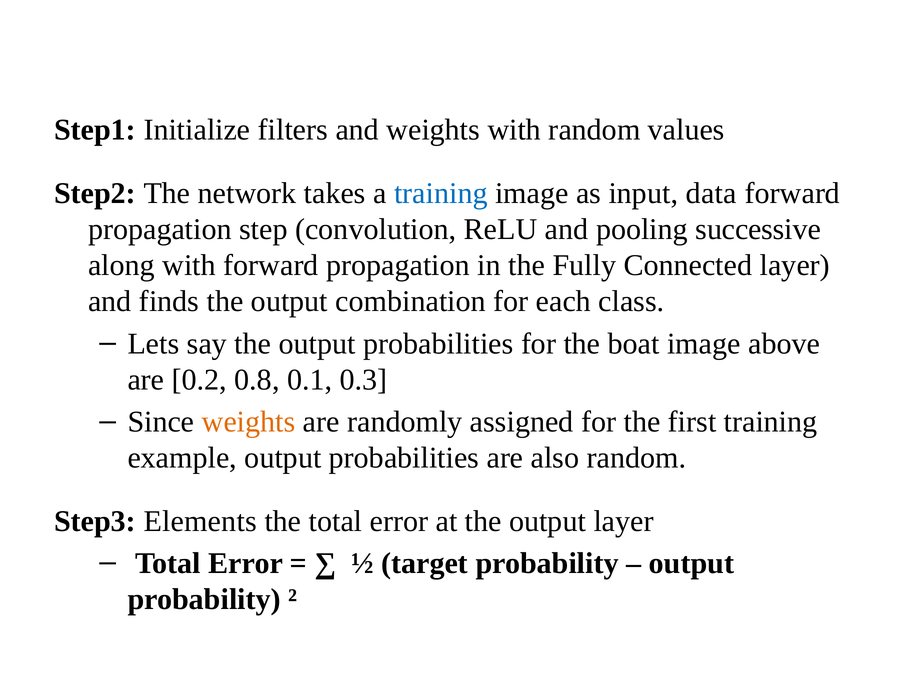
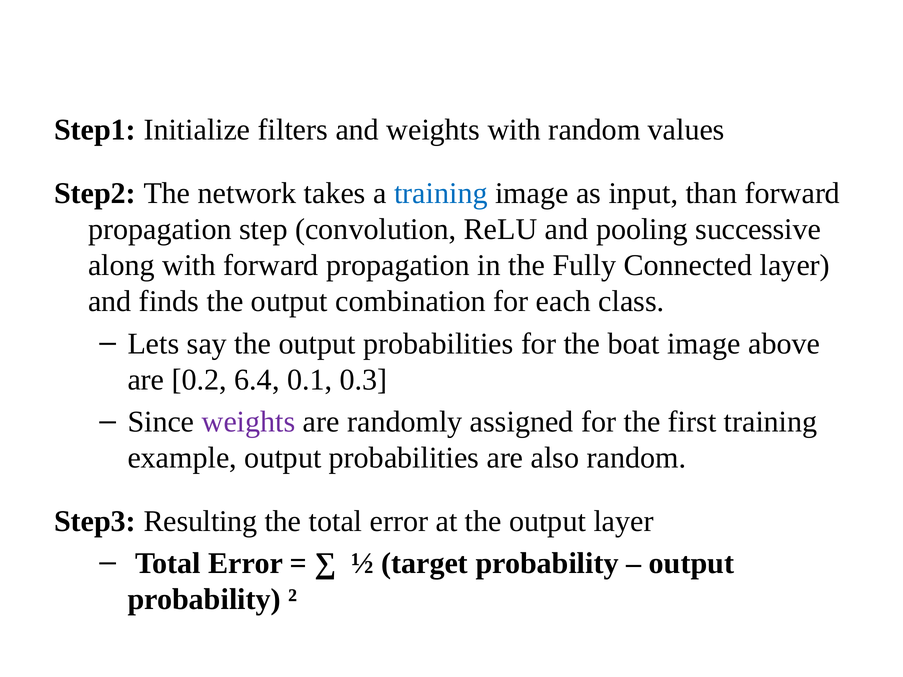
data: data -> than (711, 193)
0.8: 0.8 -> 6.4 (257, 380)
weights colour: orange -> purple (249, 422)
Elements: Elements -> Resulting (200, 521)
